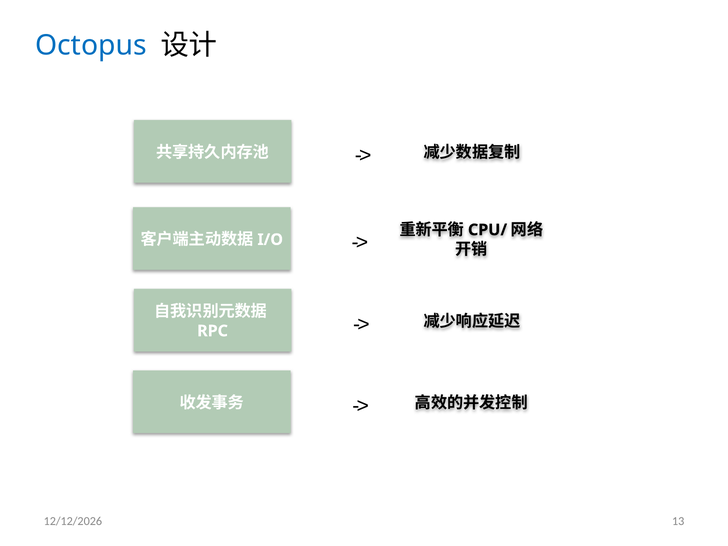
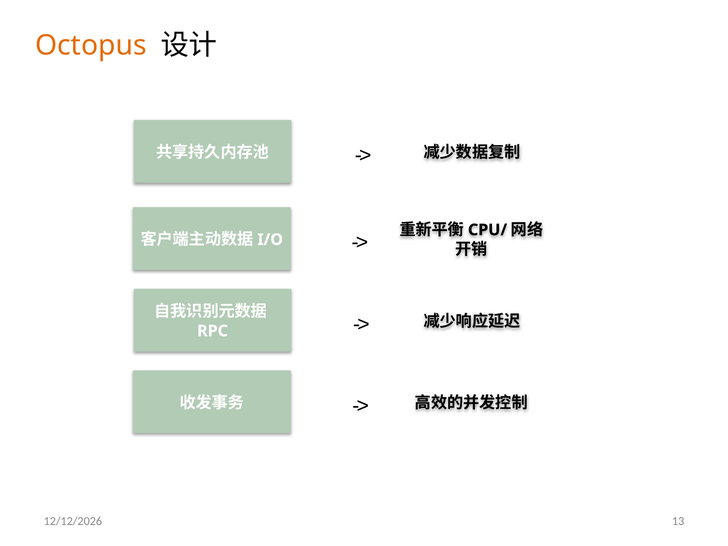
Octopus colour: blue -> orange (91, 45)
